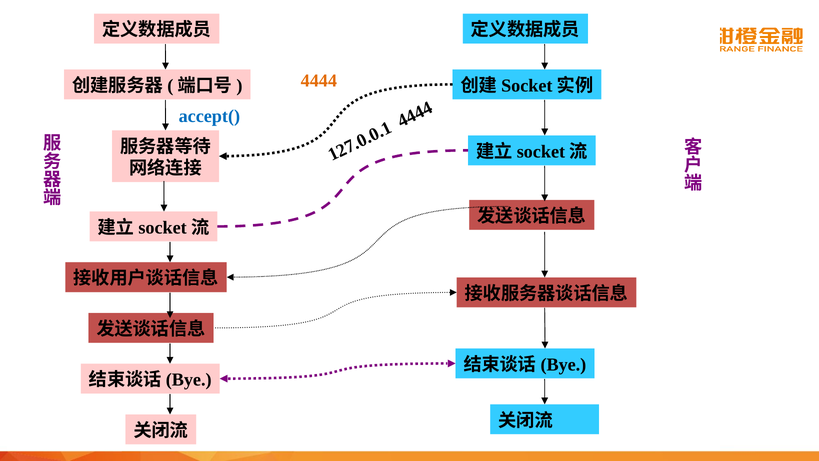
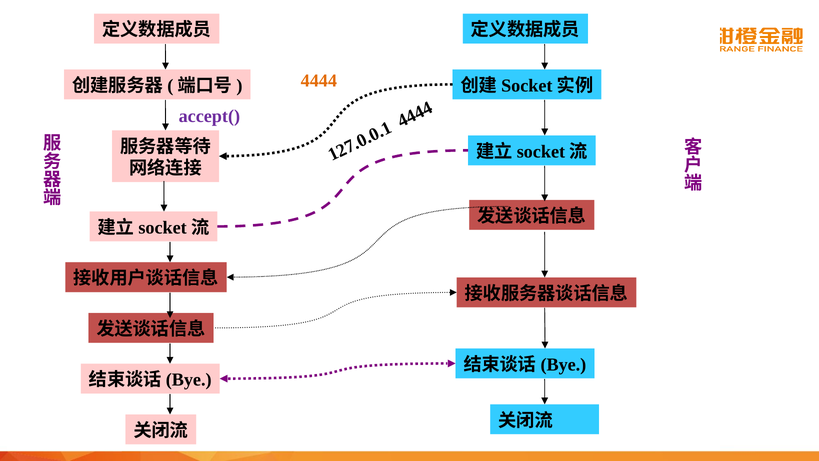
accept( colour: blue -> purple (209, 116)
